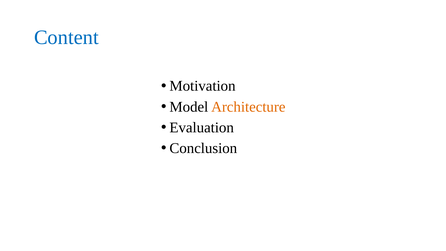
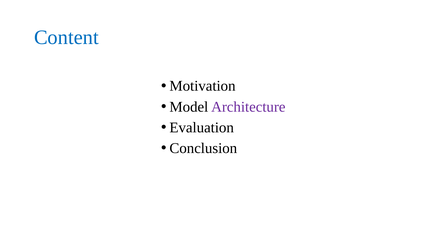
Architecture colour: orange -> purple (248, 107)
